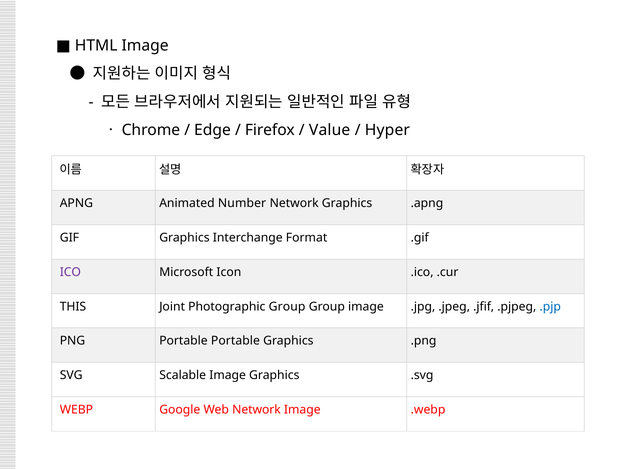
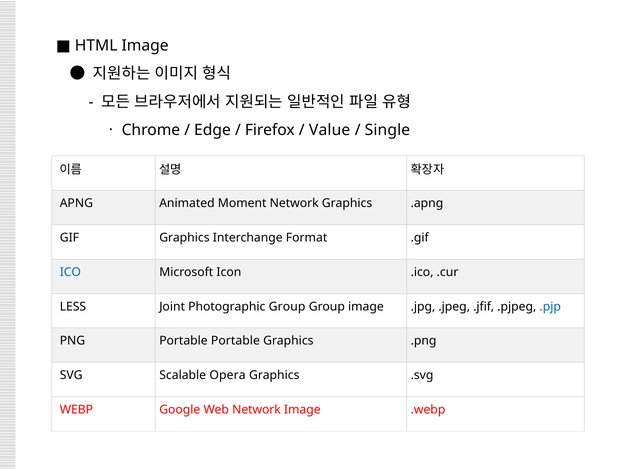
Hyper: Hyper -> Single (387, 130)
Number: Number -> Moment (242, 203)
ICO colour: purple -> blue (70, 272)
THIS: THIS -> LESS (73, 307)
Scalable Image: Image -> Opera (228, 376)
